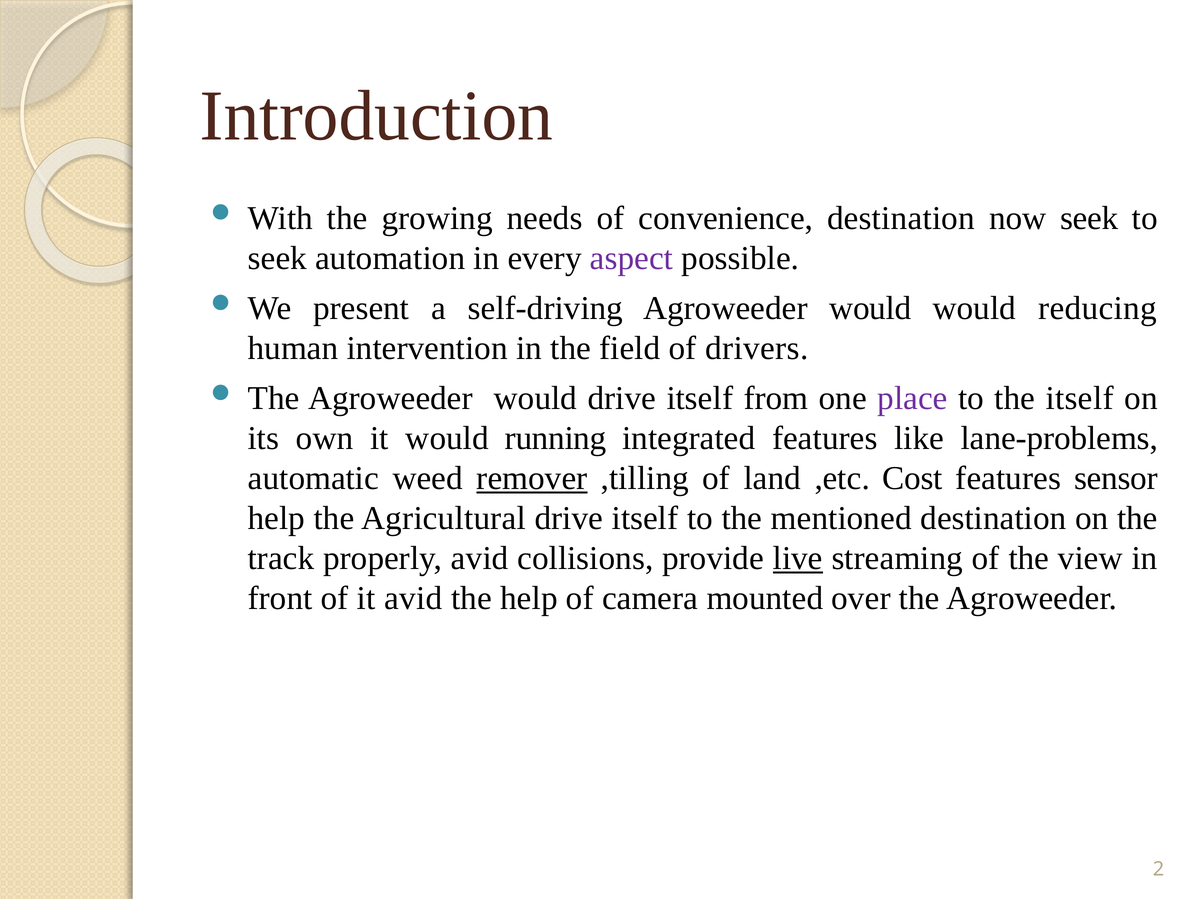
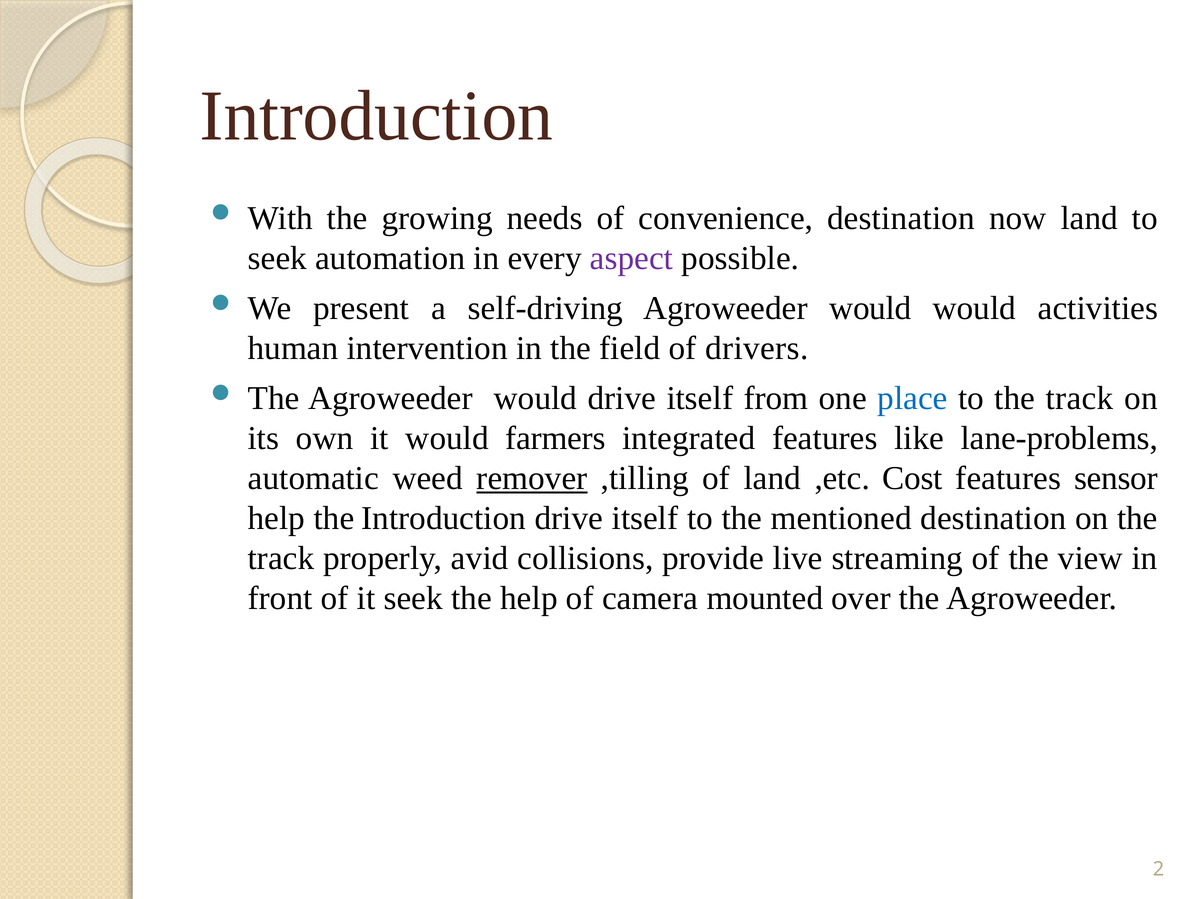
now seek: seek -> land (1089, 218)
reducing: reducing -> activities (1098, 308)
place colour: purple -> blue (913, 398)
to the itself: itself -> track (1080, 398)
running: running -> farmers (556, 438)
the Agricultural: Agricultural -> Introduction (444, 518)
live underline: present -> none (798, 558)
it avid: avid -> seek (413, 598)
